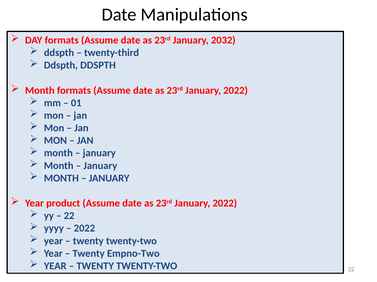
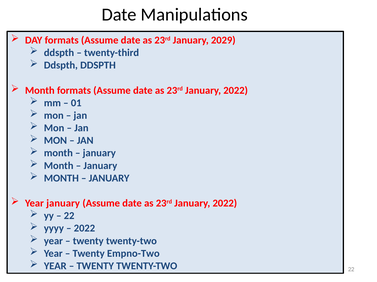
2032: 2032 -> 2029 (223, 40)
Year product: product -> january (63, 204)
